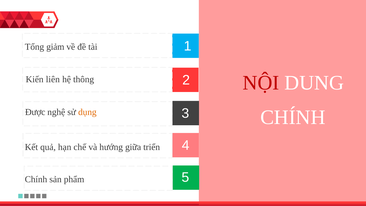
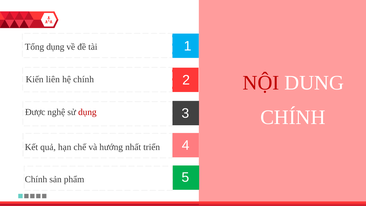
Tổng giảm: giảm -> dụng (55, 47)
hệ thông: thông -> chính (84, 79)
dụng colour: orange -> red (87, 112)
giữa: giữa -> nhất (133, 147)
